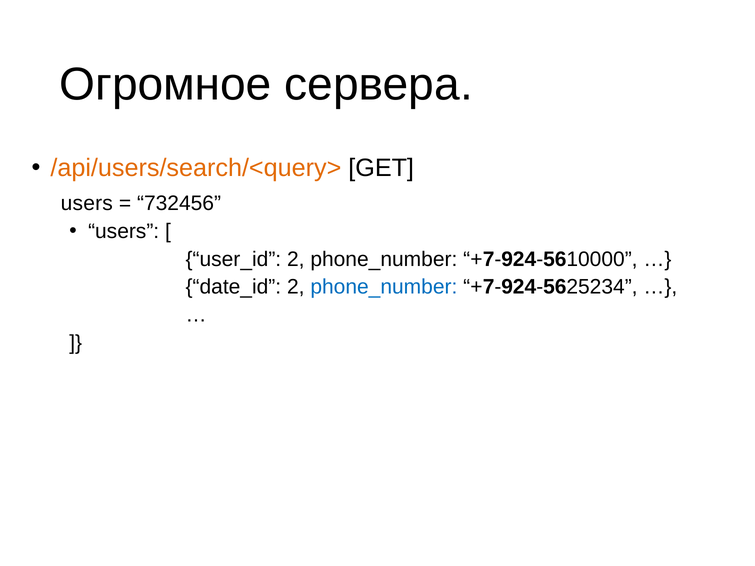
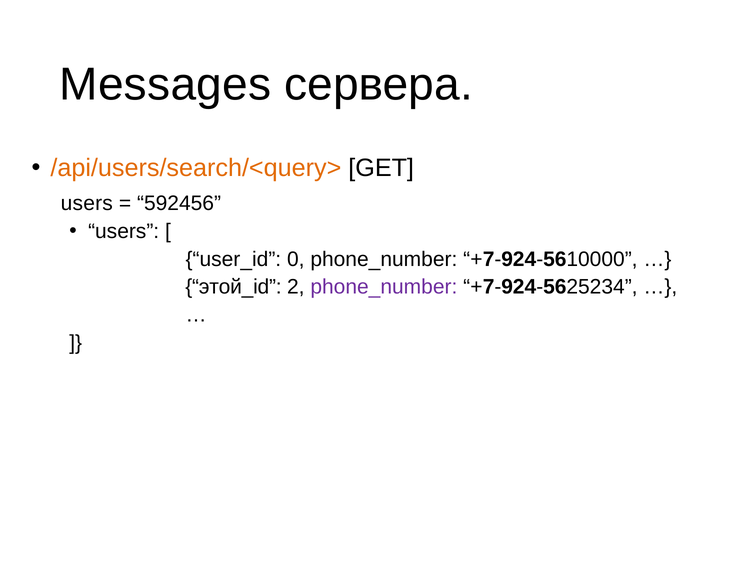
Огромное: Огромное -> Messages (165, 85)
732456: 732456 -> 592456 (179, 203)
user_id 2: 2 -> 0 (296, 259)
date_id: date_id -> этой_id (233, 287)
phone_number colour: blue -> purple (384, 287)
